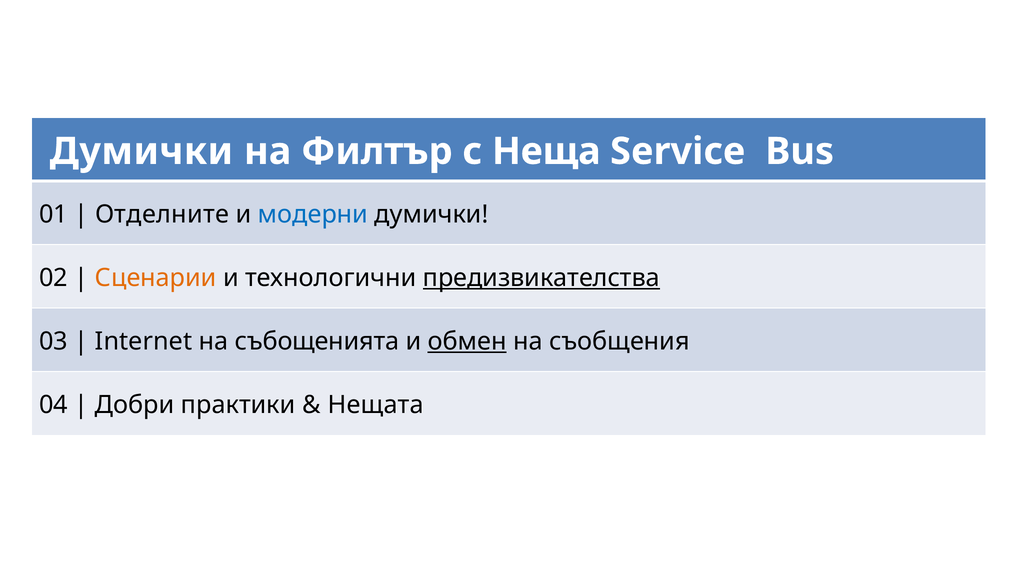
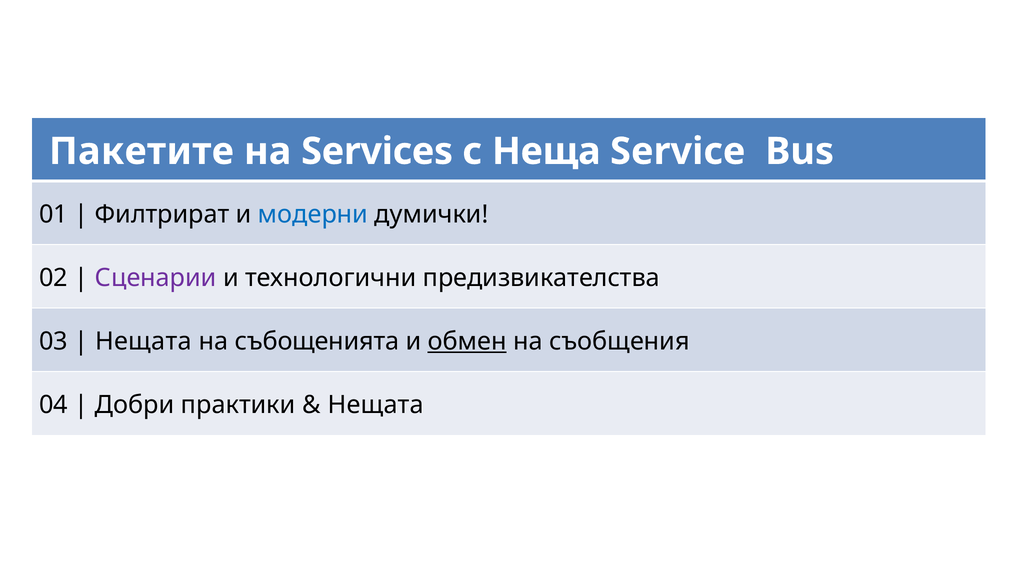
Думички: Думички -> Пакетите (141, 151)
Филтър: Филтър -> Services (377, 151)
Отделните: Отделните -> Филтрират (162, 214)
Сценарии colour: orange -> purple (156, 278)
предизвикателства underline: present -> none (541, 278)
Internet: Internet -> Нещата (143, 341)
